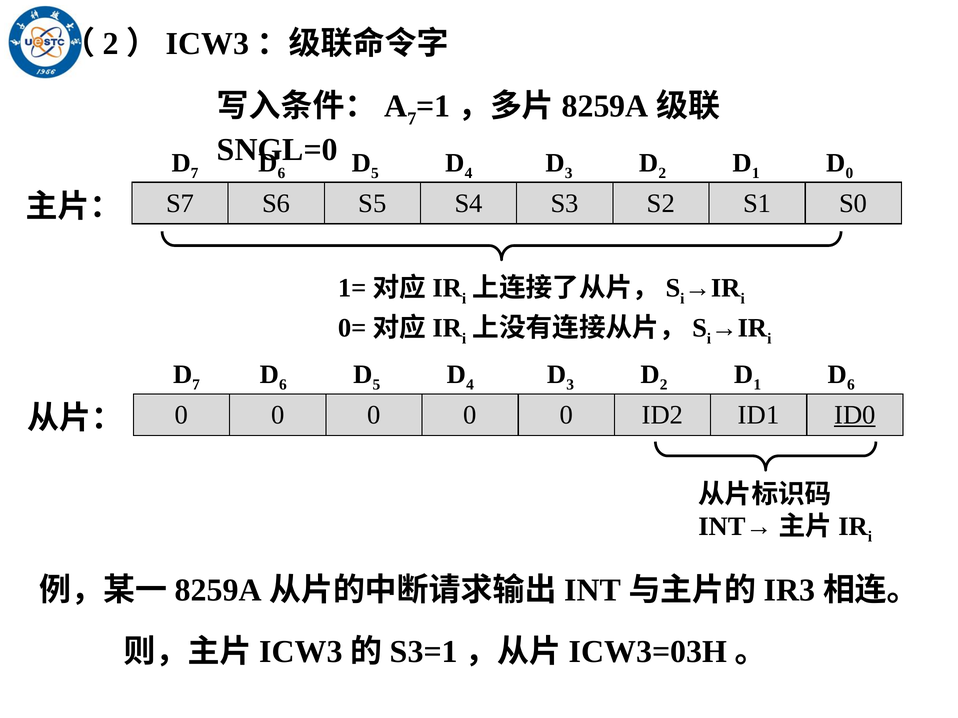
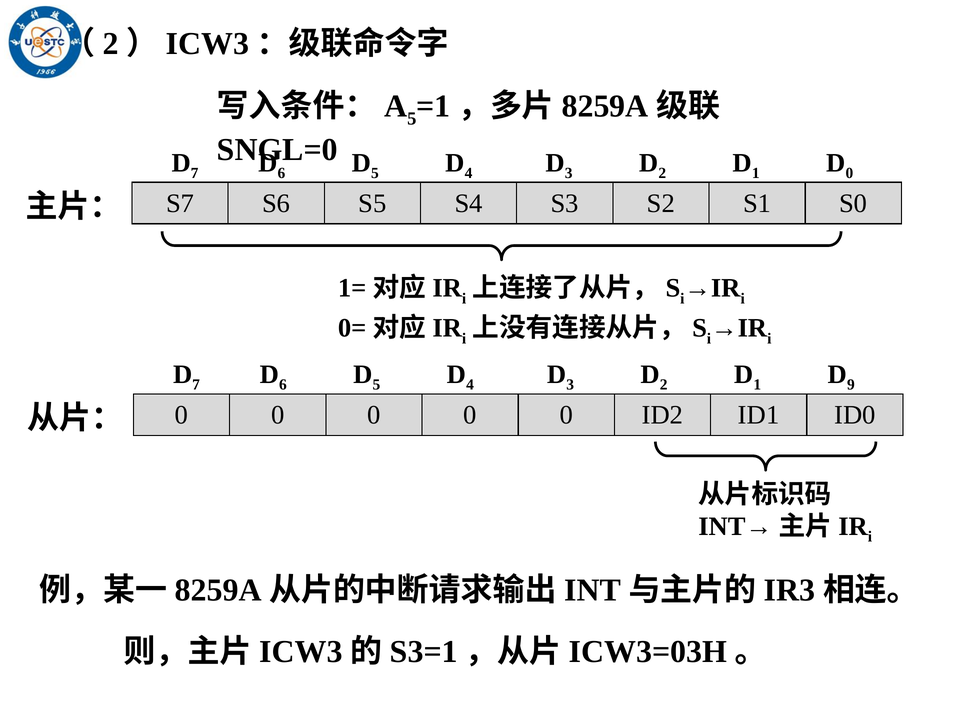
7: 7 -> 5 (412, 119)
6: 6 -> 9 (851, 385)
ID0 underline: present -> none (855, 415)
